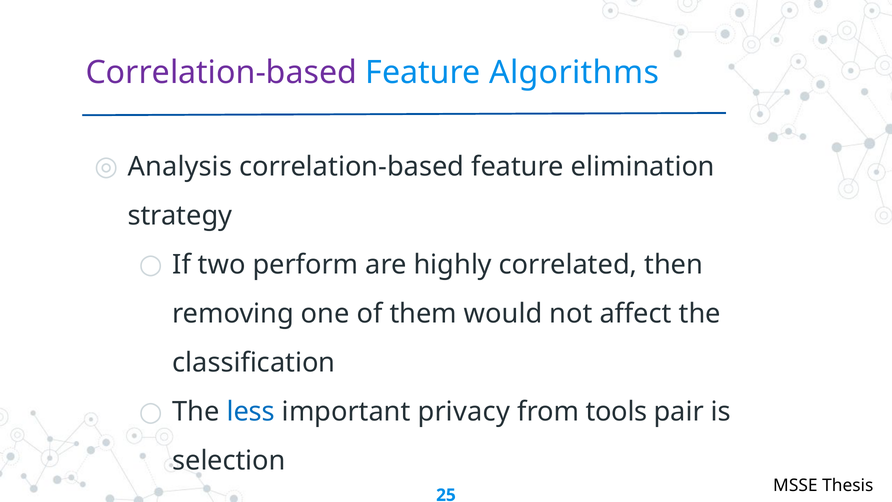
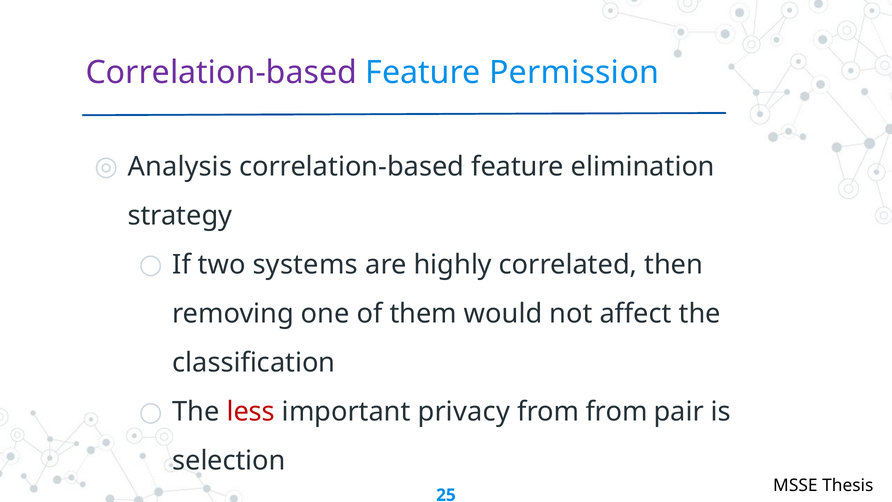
Algorithms: Algorithms -> Permission (574, 73)
perform: perform -> systems (305, 265)
less colour: blue -> red (251, 412)
from tools: tools -> from (617, 412)
